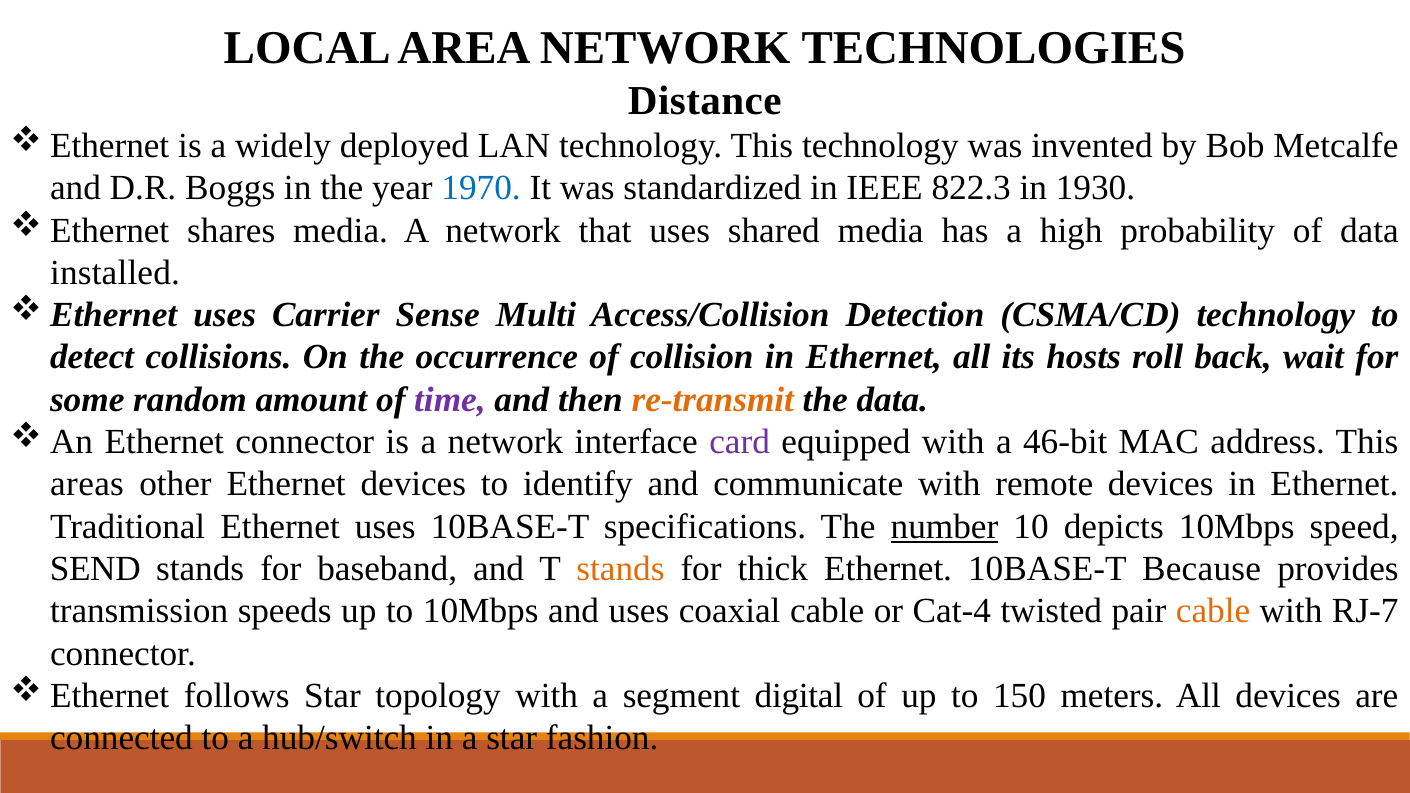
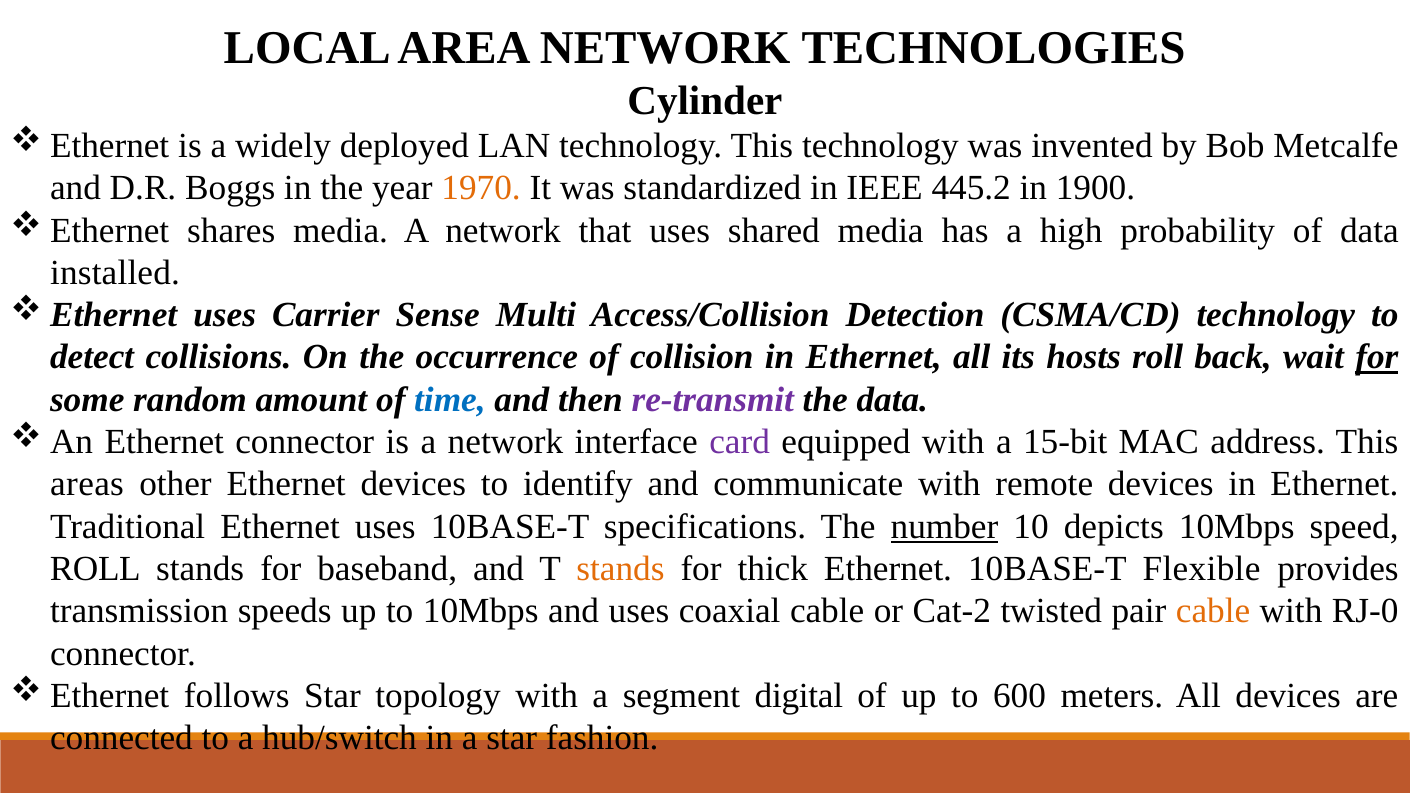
Distance: Distance -> Cylinder (705, 100)
1970 colour: blue -> orange (481, 188)
822.3: 822.3 -> 445.2 (971, 188)
1930: 1930 -> 1900 (1095, 188)
for underline: none -> present (1377, 357)
time colour: purple -> blue (450, 400)
re-transmit colour: orange -> purple (713, 400)
46-bit: 46-bit -> 15-bit (1065, 442)
SEND: SEND -> ROLL (95, 569)
Because: Because -> Flexible (1202, 569)
Cat-4: Cat-4 -> Cat-2 (952, 611)
RJ-7: RJ-7 -> RJ-0 (1365, 611)
150: 150 -> 600 (1019, 696)
